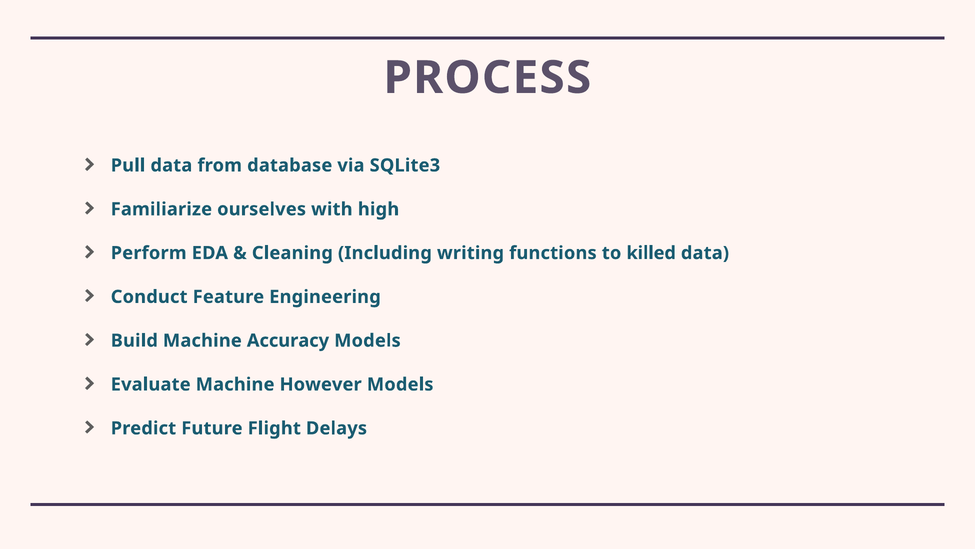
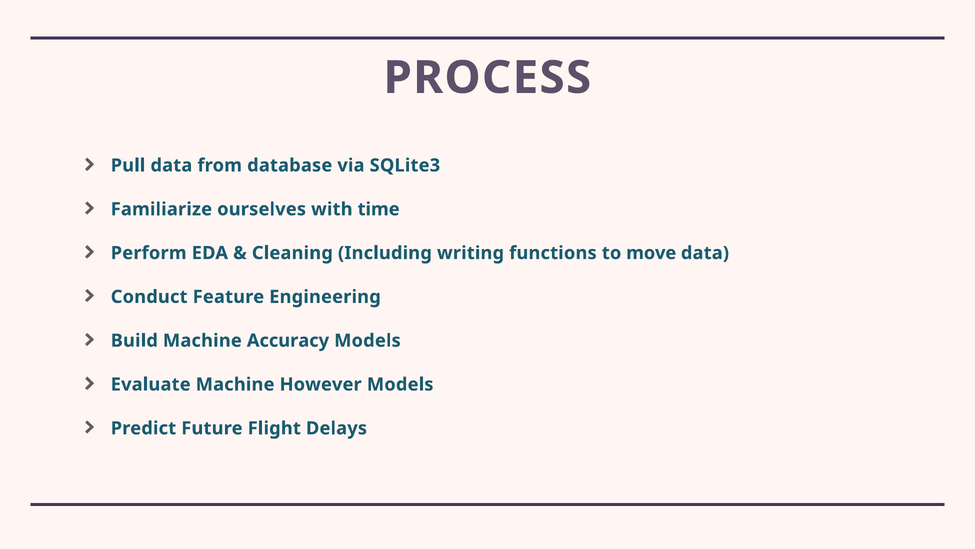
high: high -> time (379, 209)
killed: killed -> move (651, 253)
